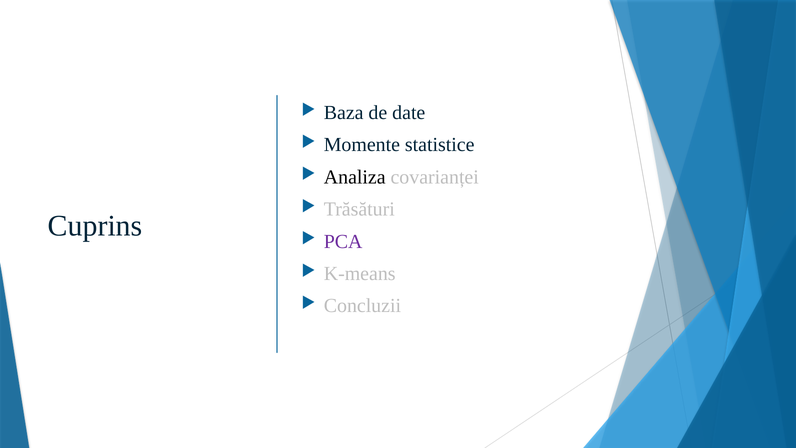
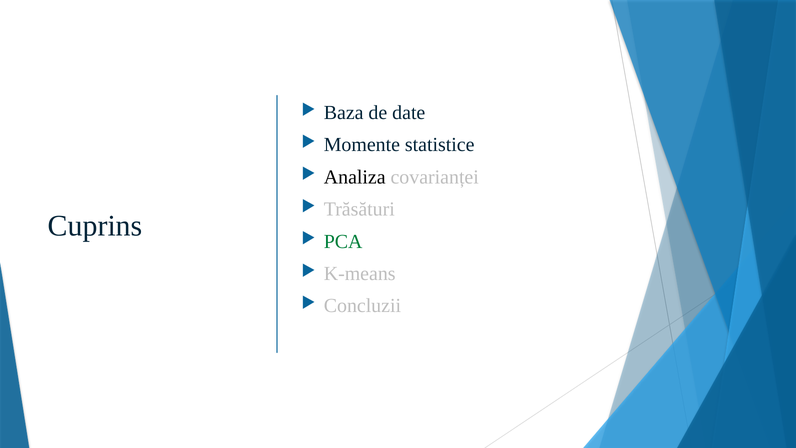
PCA colour: purple -> green (343, 241)
